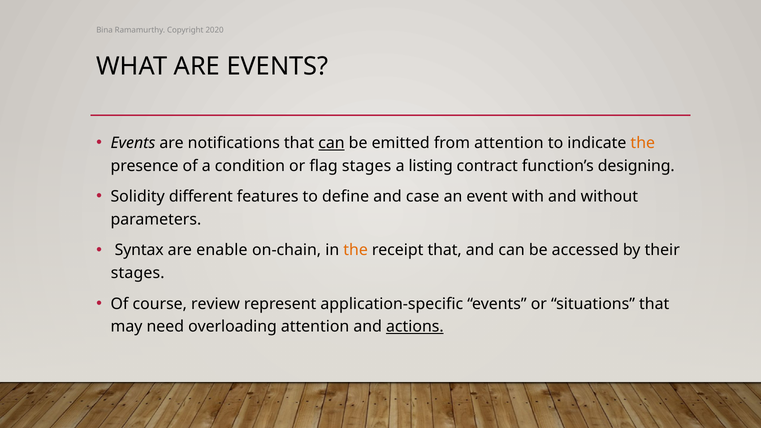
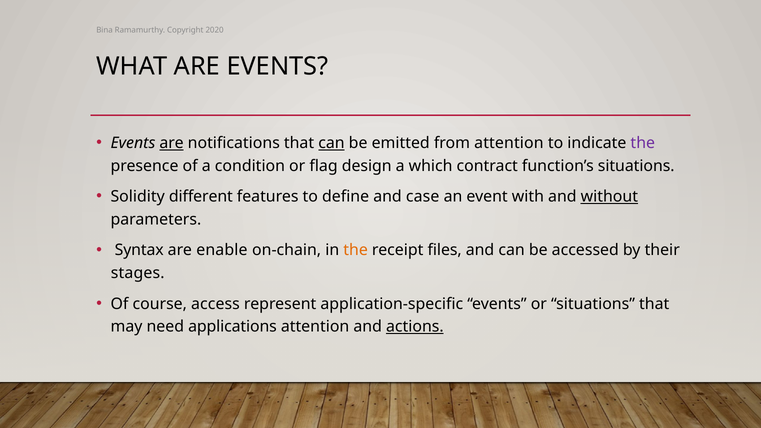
are underline: none -> present (172, 143)
the colour: orange -> purple (643, 143)
flag stages: stages -> design (367, 166)
listing: listing -> which (431, 166)
function’s designing: designing -> situations (636, 166)
without underline: none -> present (609, 197)
receipt that: that -> files (445, 250)
review: review -> access (215, 304)
overloading: overloading -> applications (233, 327)
